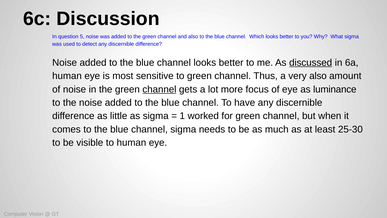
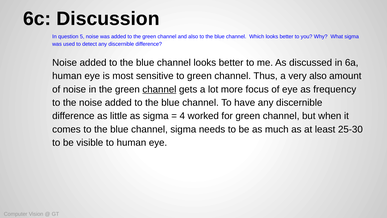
discussed underline: present -> none (311, 62)
luminance: luminance -> frequency (335, 89)
1: 1 -> 4 (182, 116)
